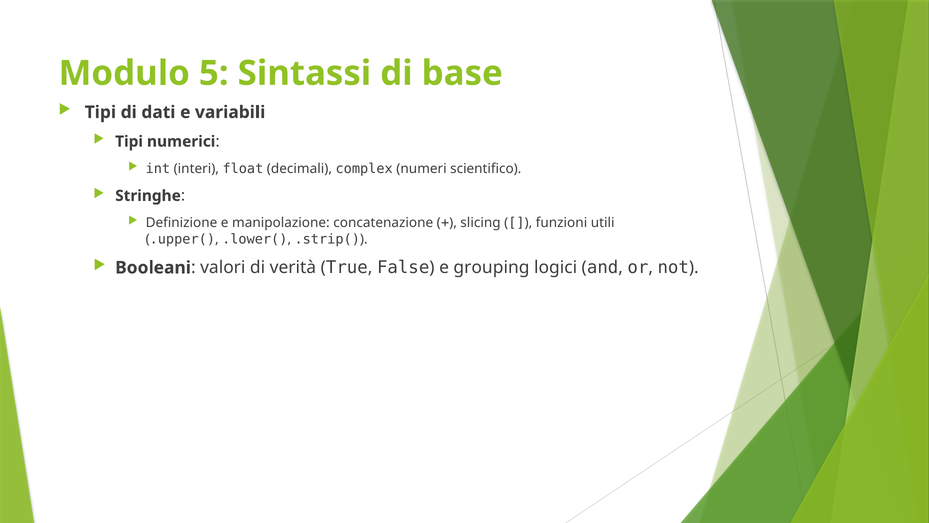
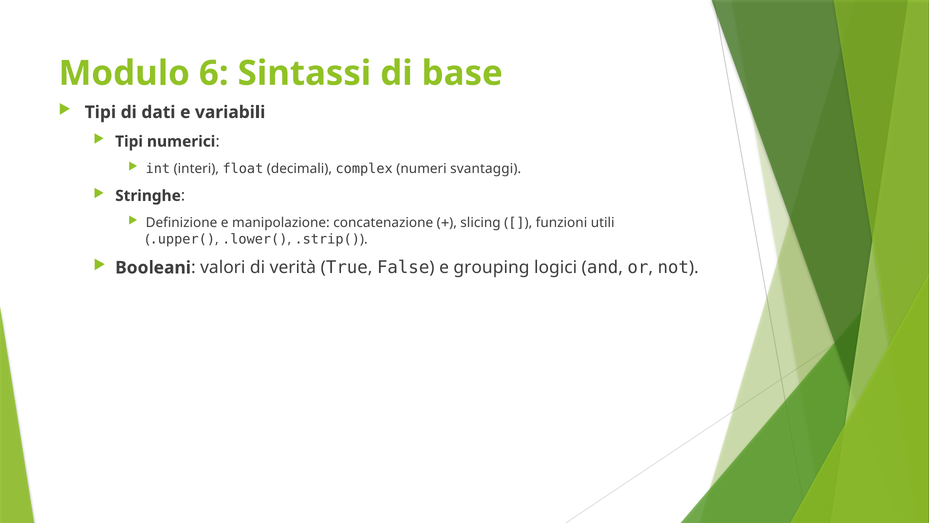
5: 5 -> 6 (214, 73)
scientifico: scientifico -> svantaggi (486, 168)
